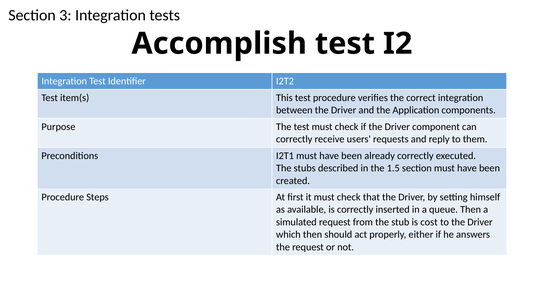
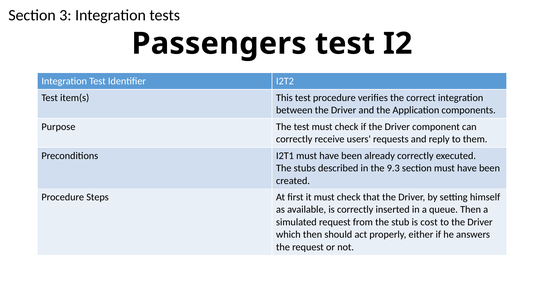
Accomplish: Accomplish -> Passengers (219, 44)
1.5: 1.5 -> 9.3 (393, 168)
